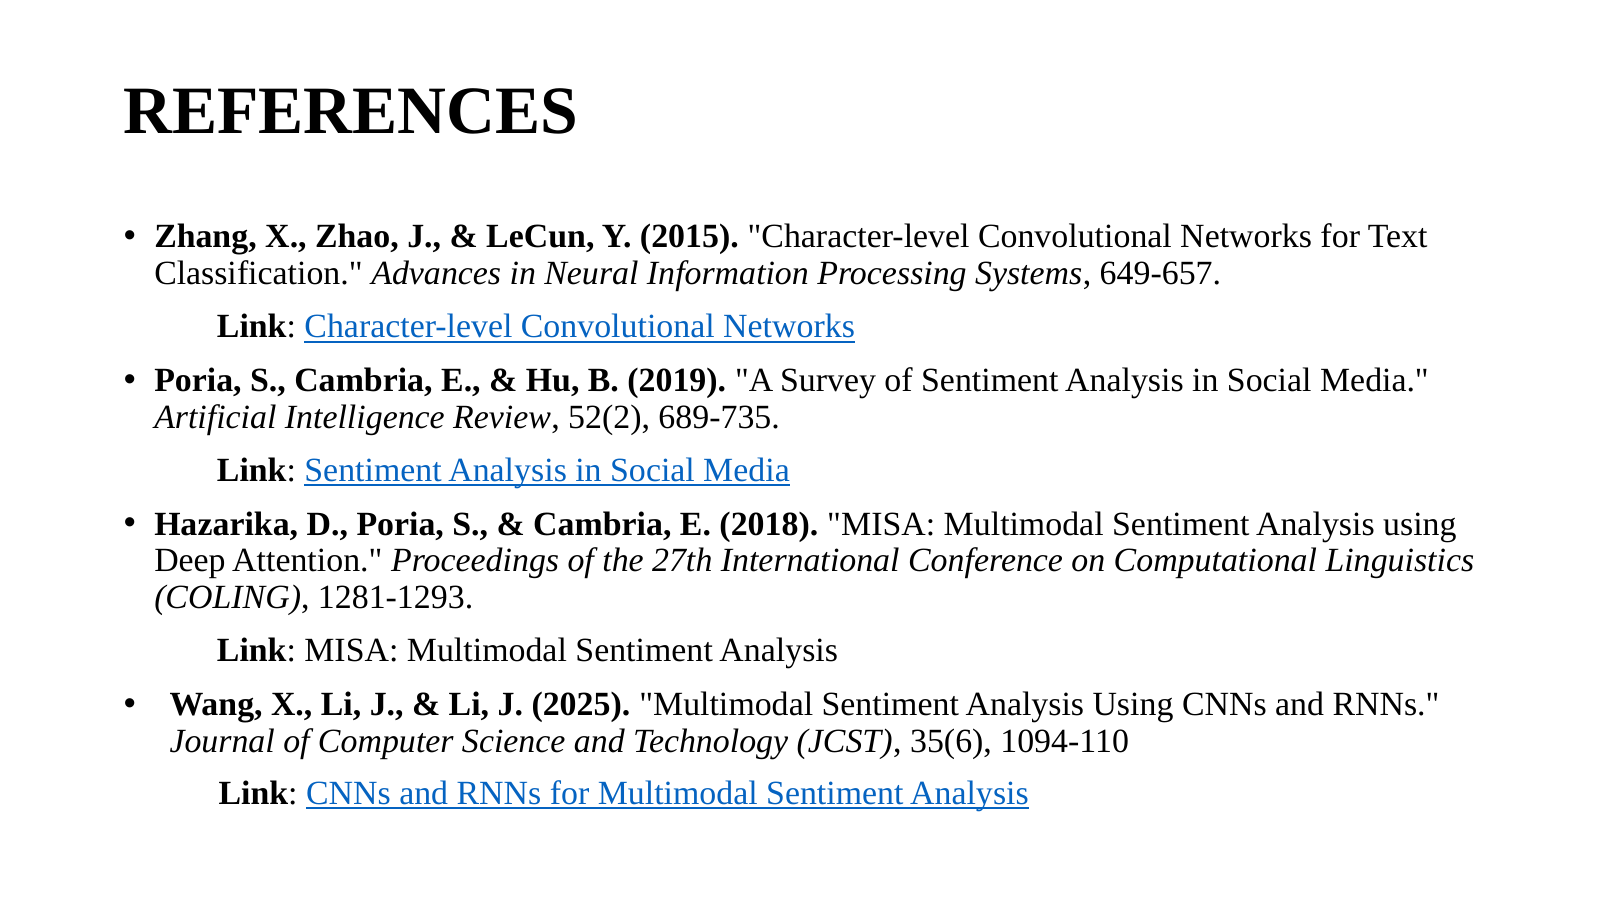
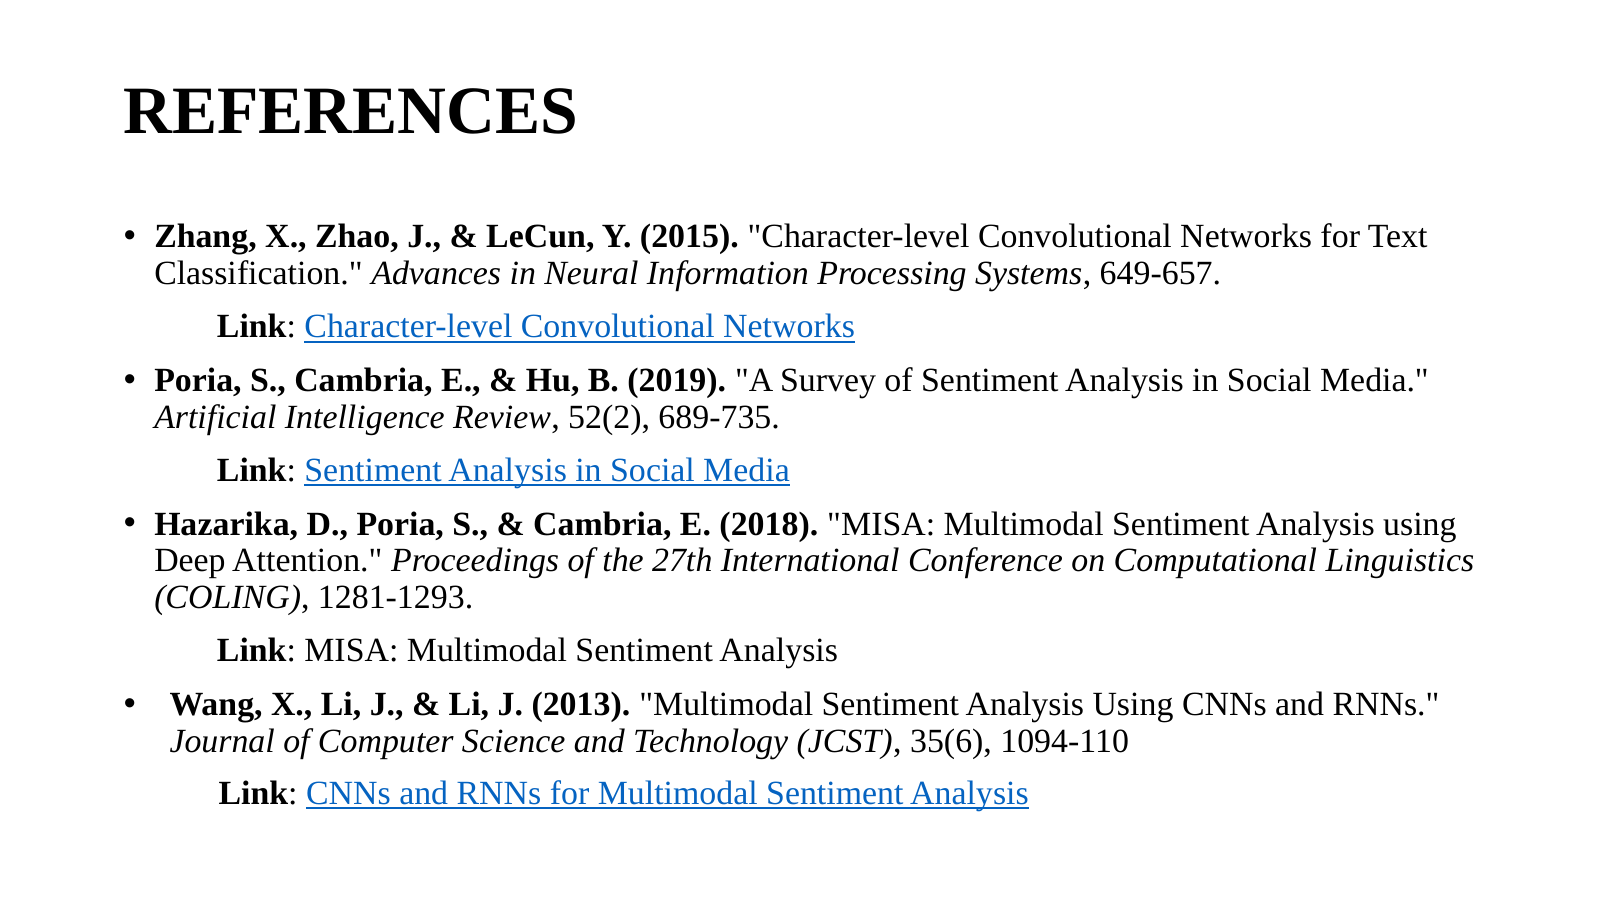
2025: 2025 -> 2013 (581, 704)
